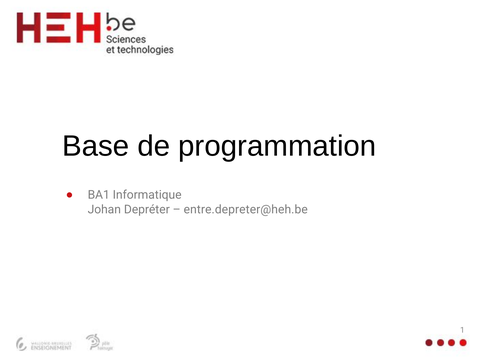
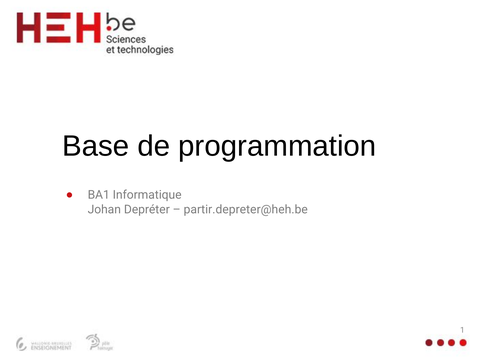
entre.depreter@heh.be: entre.depreter@heh.be -> partir.depreter@heh.be (246, 210)
